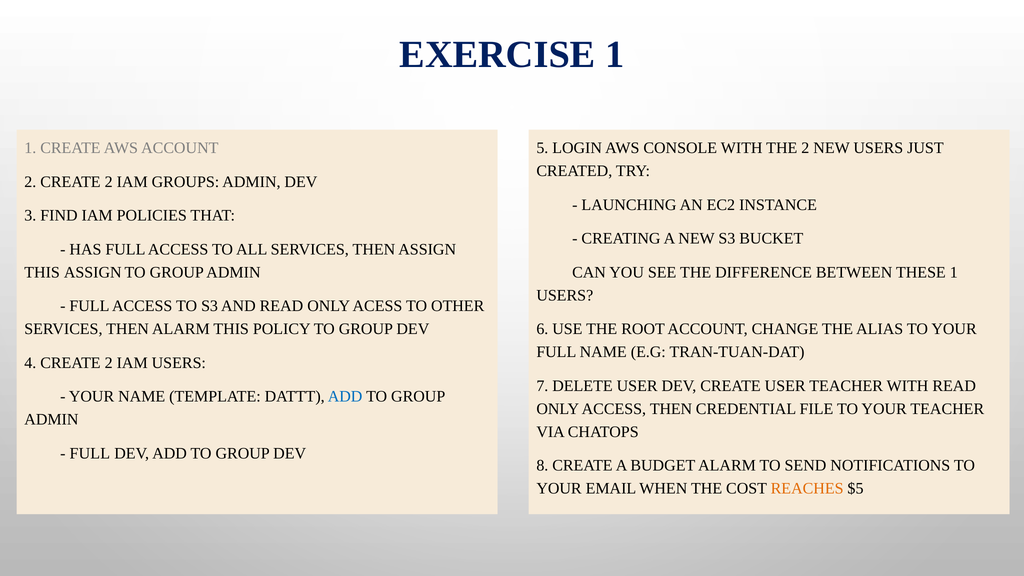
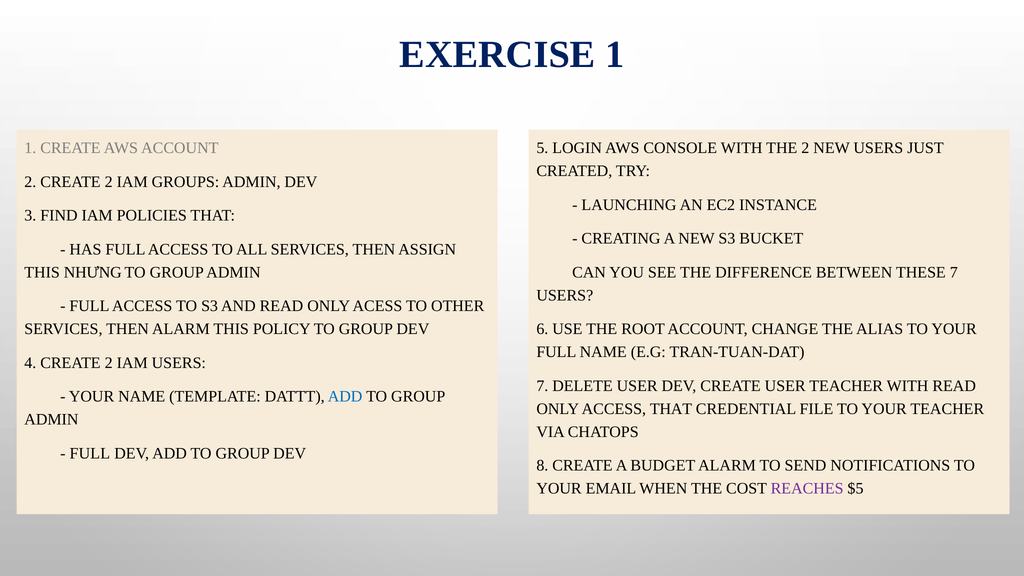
THIS ASSIGN: ASSIGN -> NHƯNG (93, 272)
THESE 1: 1 -> 7 (954, 272)
ACCESS THEN: THEN -> THAT (671, 409)
REACHES colour: orange -> purple (807, 489)
